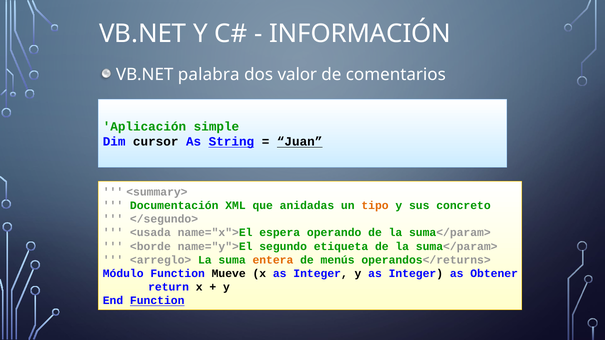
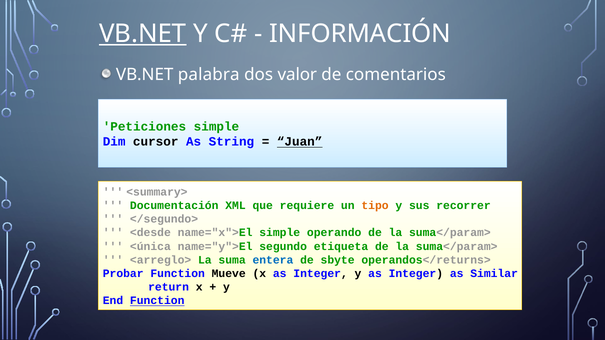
VB.NET underline: none -> present (143, 34)
Aplicación: Aplicación -> Peticiones (144, 127)
String underline: present -> none (231, 142)
anidadas: anidadas -> requiere (307, 206)
concreto: concreto -> recorrer (463, 206)
<usada: <usada -> <desde (150, 233)
name="x">El espera: espera -> simple (280, 233)
<borde: <borde -> <única (150, 247)
entera colour: orange -> blue (273, 260)
menús: menús -> sbyte (338, 260)
Módulo: Módulo -> Probar (123, 274)
Obtener: Obtener -> Similar (494, 274)
